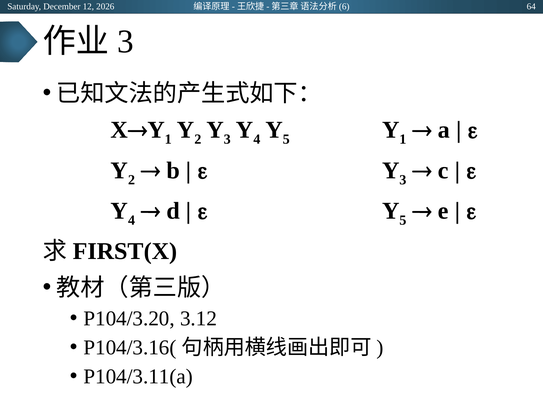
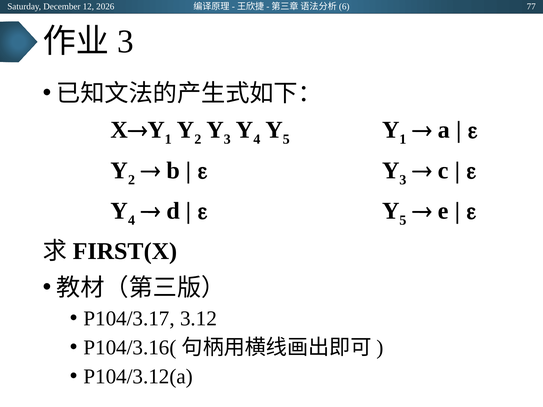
64: 64 -> 77 (531, 7)
P104/3.20: P104/3.20 -> P104/3.17 (129, 319)
P104/3.11(a: P104/3.11(a -> P104/3.12(a (138, 377)
